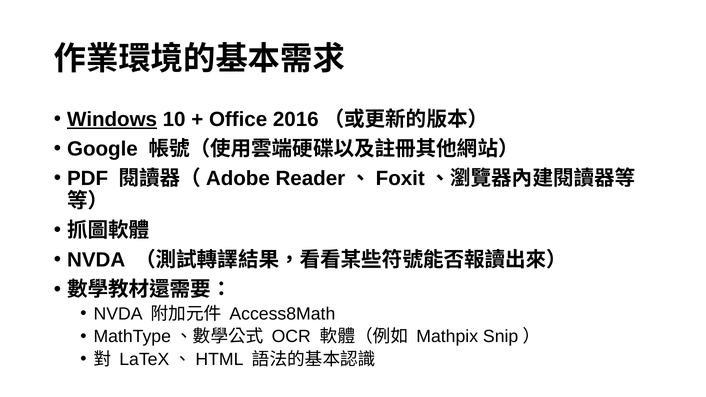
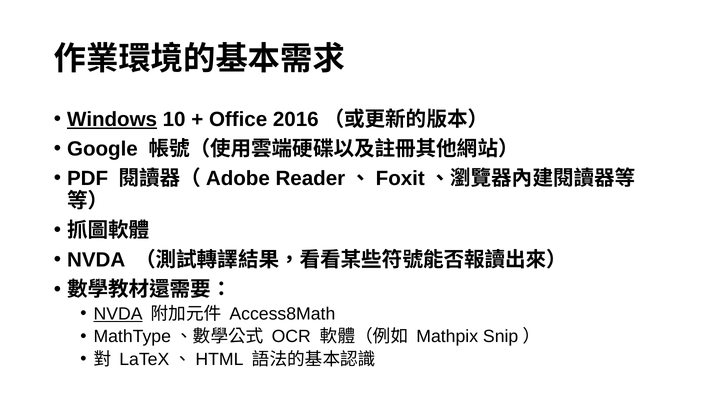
NVDA underline: none -> present (118, 314)
